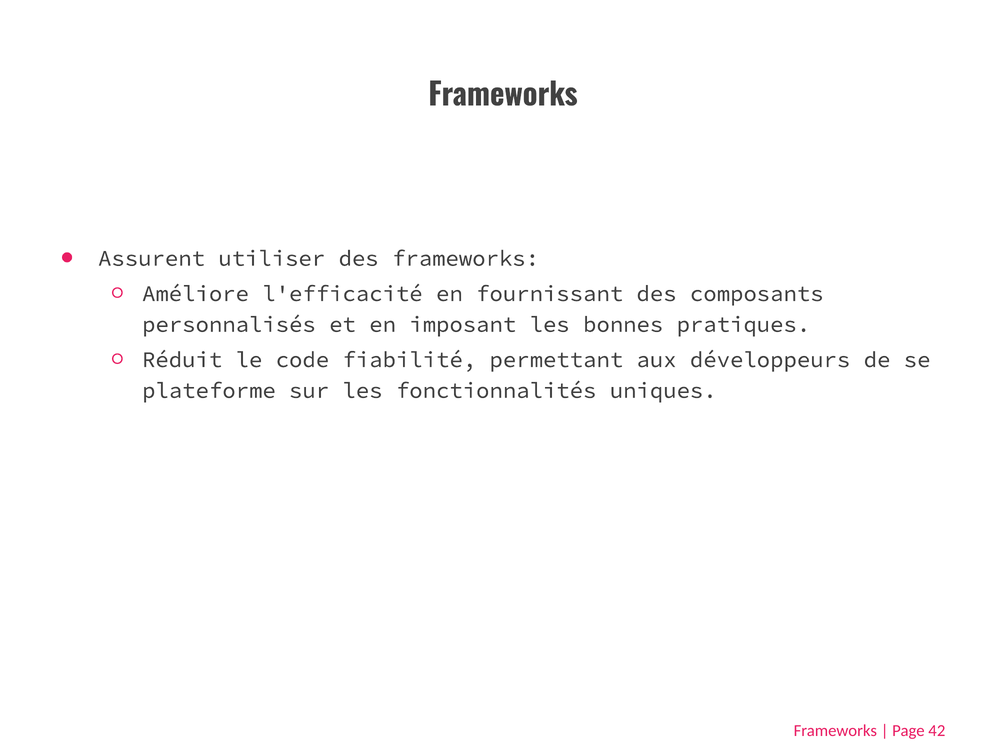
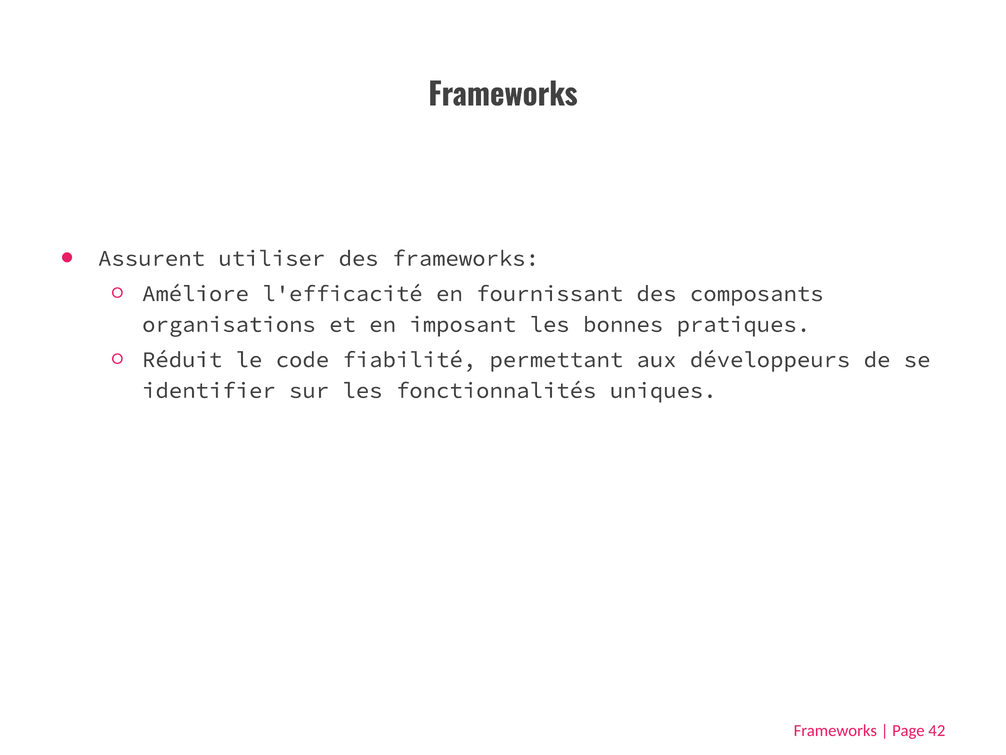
personnalisés: personnalisés -> organisations (229, 324)
plateforme: plateforme -> identifier (209, 390)
